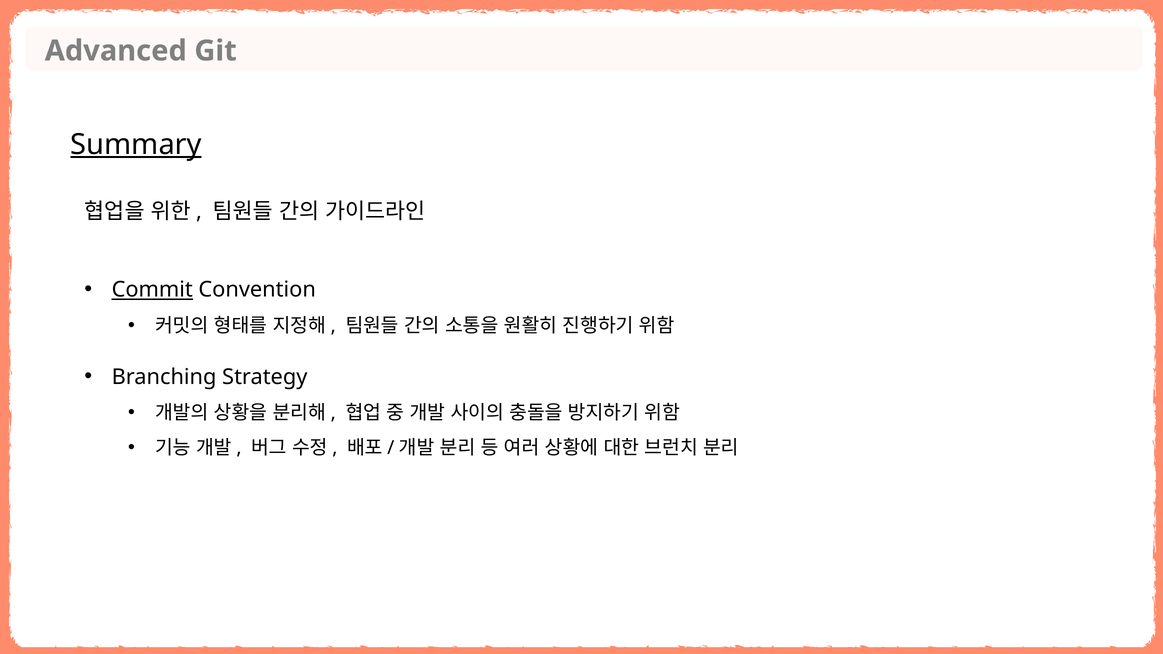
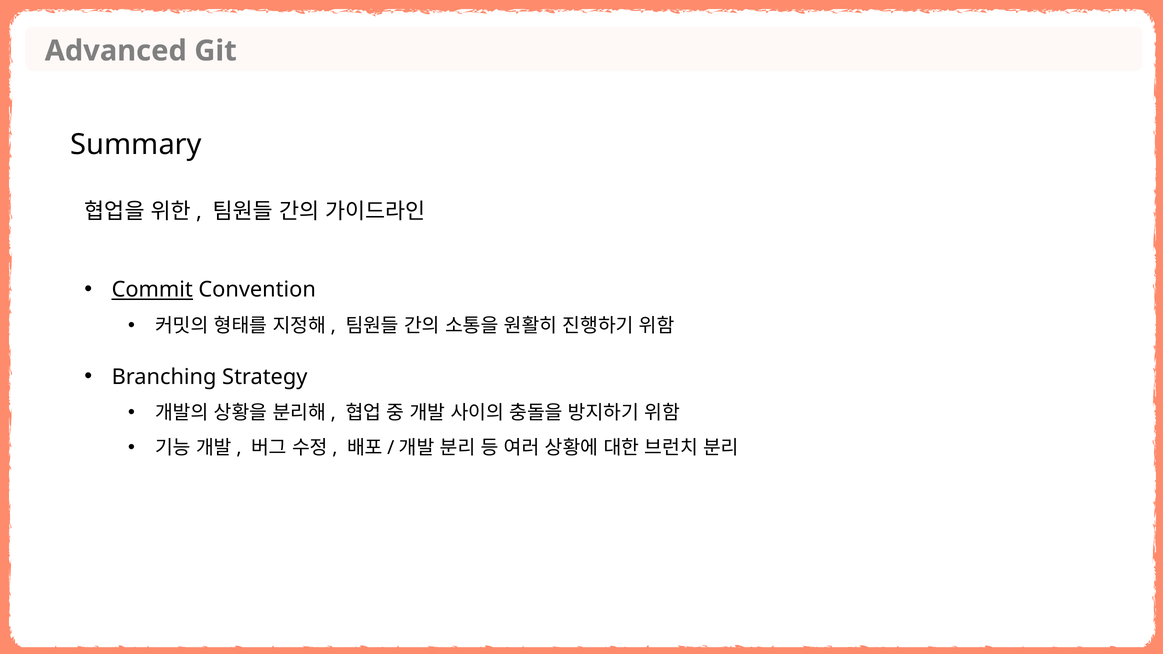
Summary underline: present -> none (136, 145)
